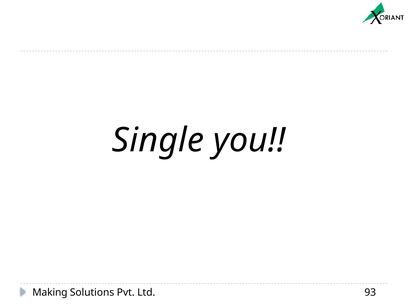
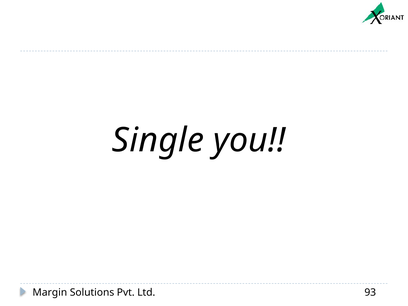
Making: Making -> Margin (50, 292)
